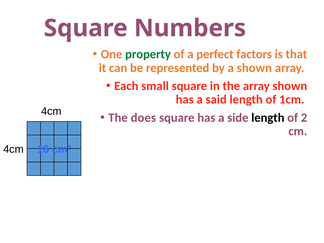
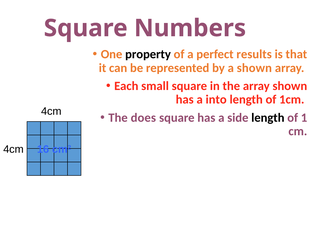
property colour: green -> black (148, 54)
factors: factors -> results (254, 54)
said: said -> into (216, 100)
2: 2 -> 1 (304, 118)
